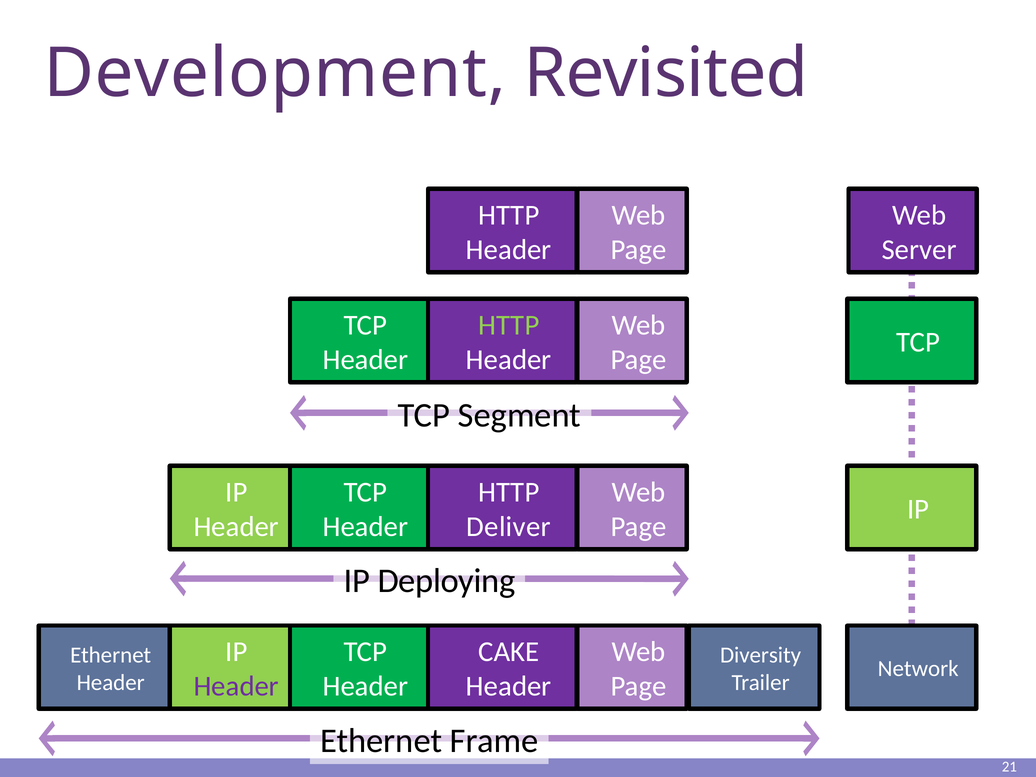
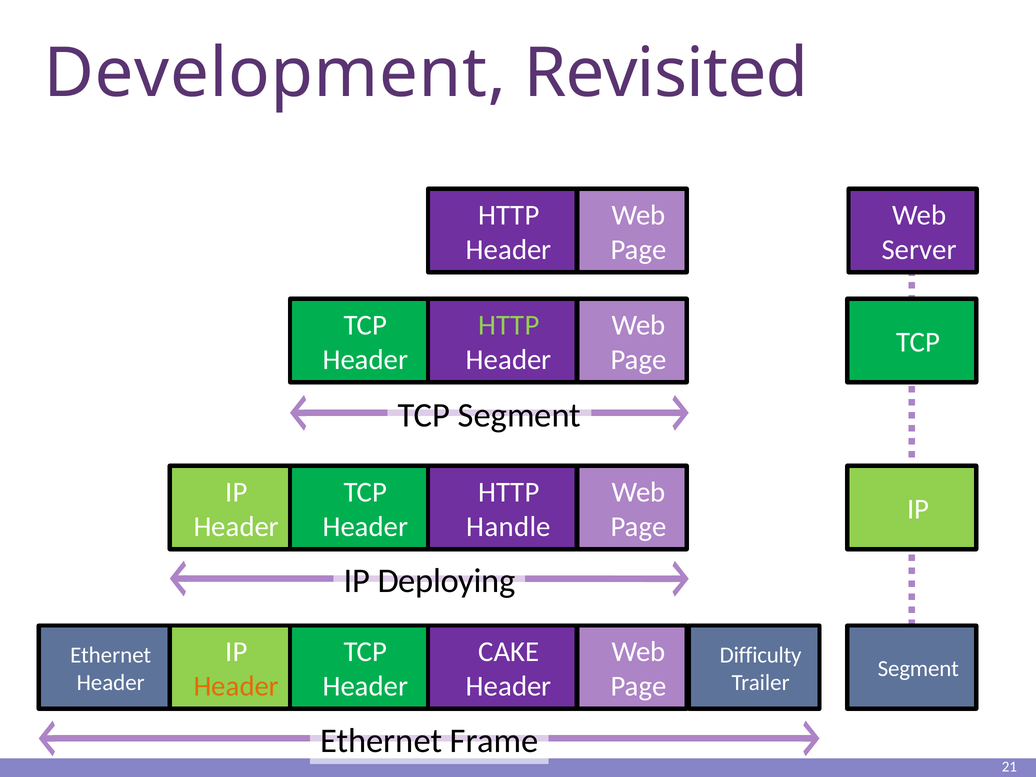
Deliver: Deliver -> Handle (509, 527)
Diversity: Diversity -> Difficulty (761, 655)
Network: Network -> Segment (918, 669)
Header colour: purple -> orange (236, 686)
